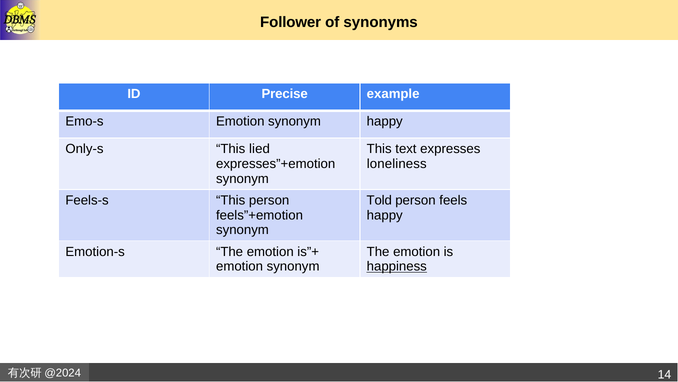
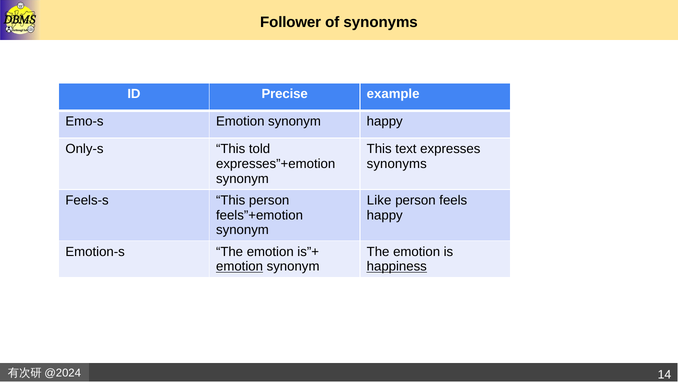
lied: lied -> told (260, 149)
loneliness: loneliness -> synonyms (397, 164)
Told: Told -> Like (379, 200)
emotion underline: none -> present (240, 266)
